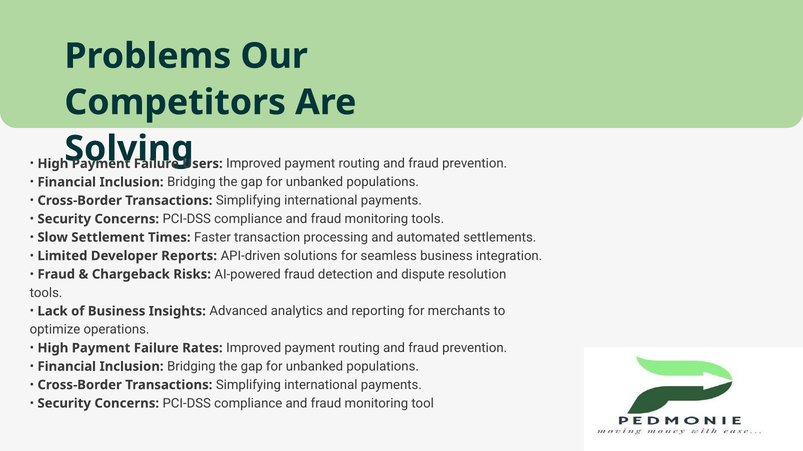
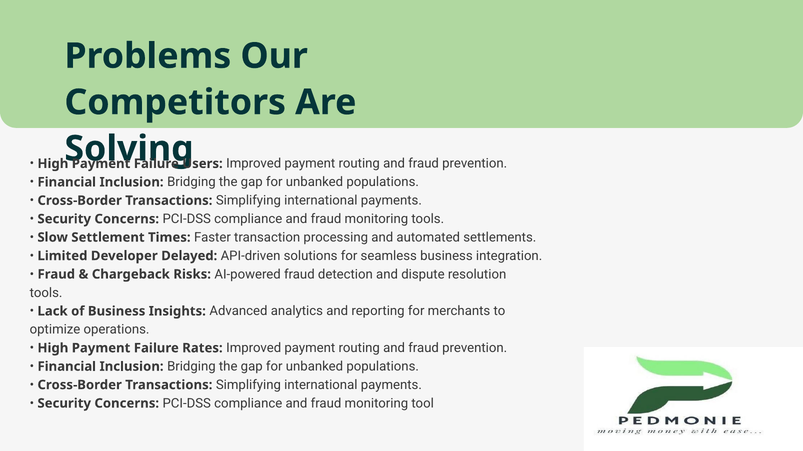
Reports: Reports -> Delayed (189, 256)
